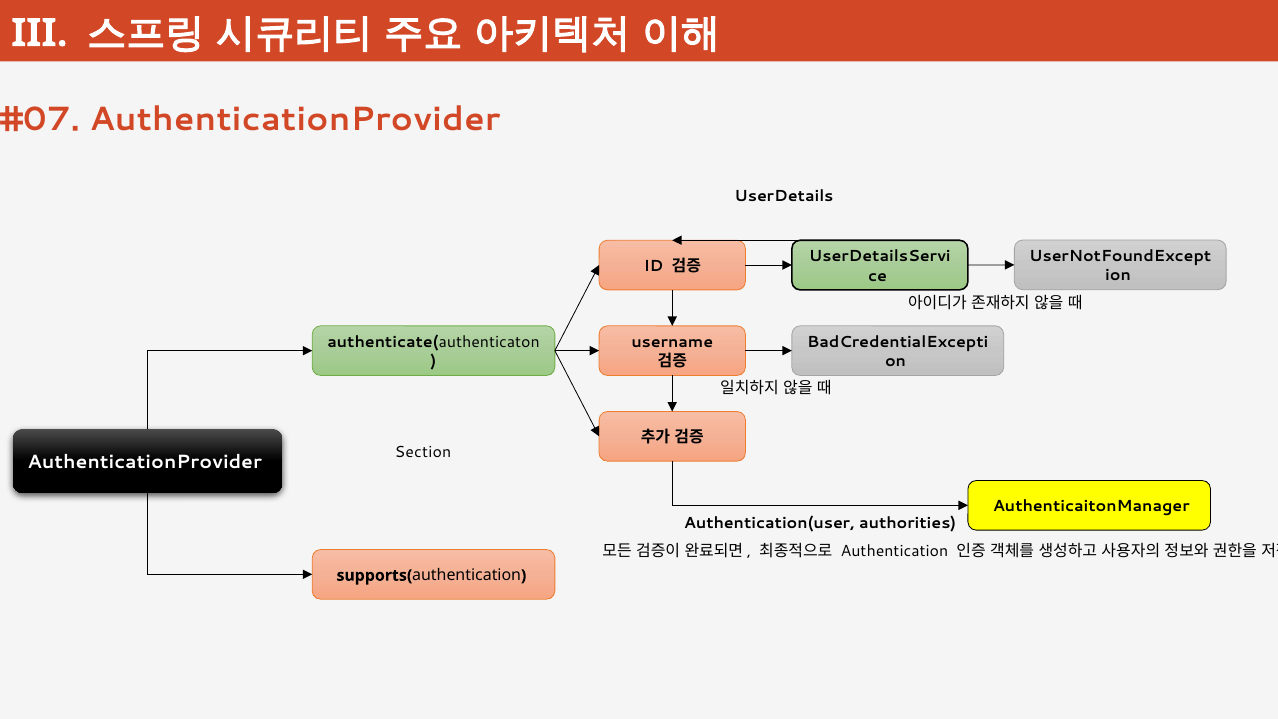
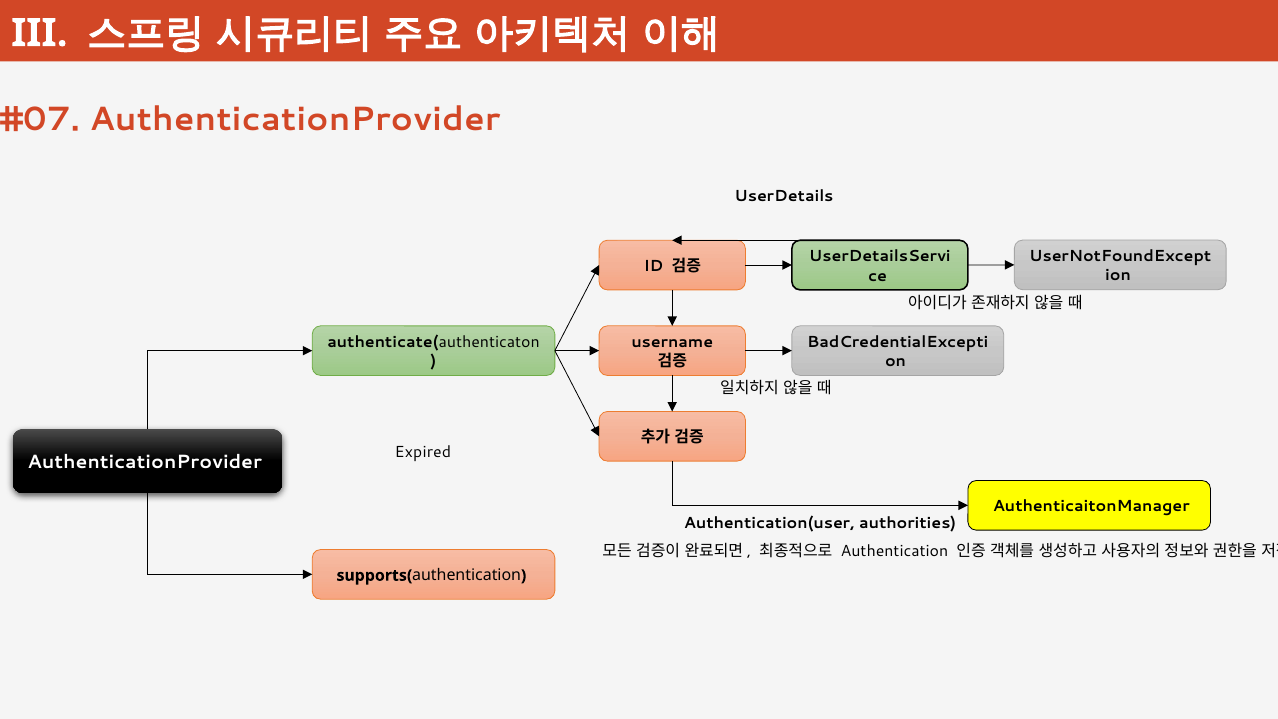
Section: Section -> Expired (423, 453)
